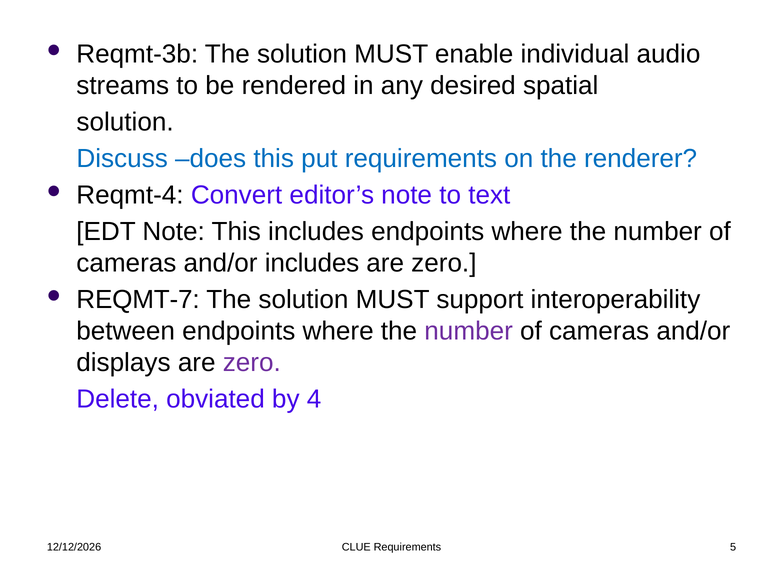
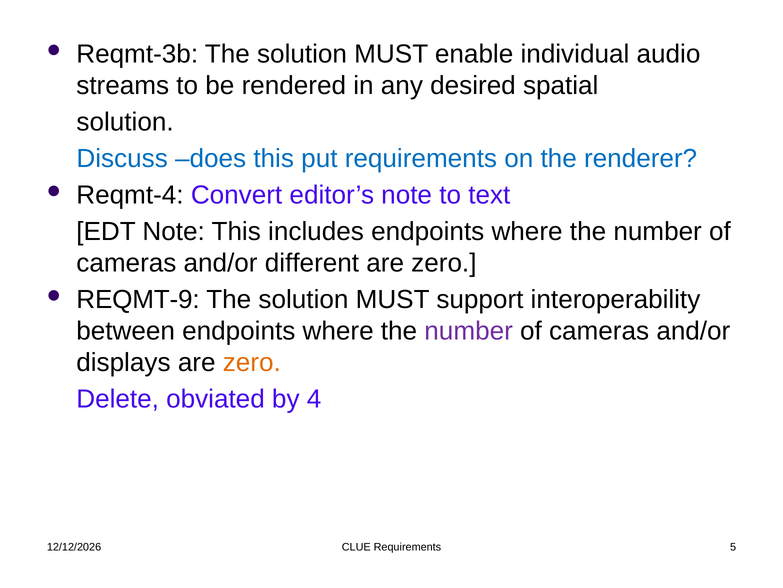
and/or includes: includes -> different (312, 263)
REQMT-7: REQMT-7 -> REQMT-9 (138, 299)
zero colour: purple -> orange (252, 362)
